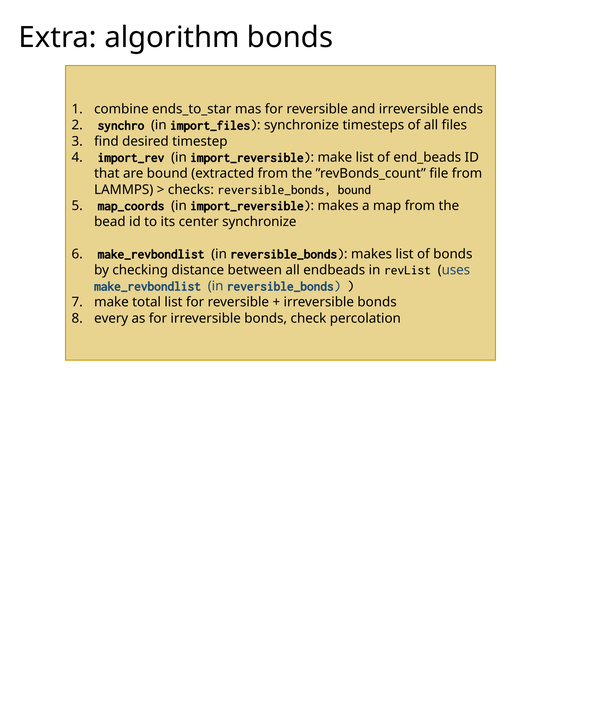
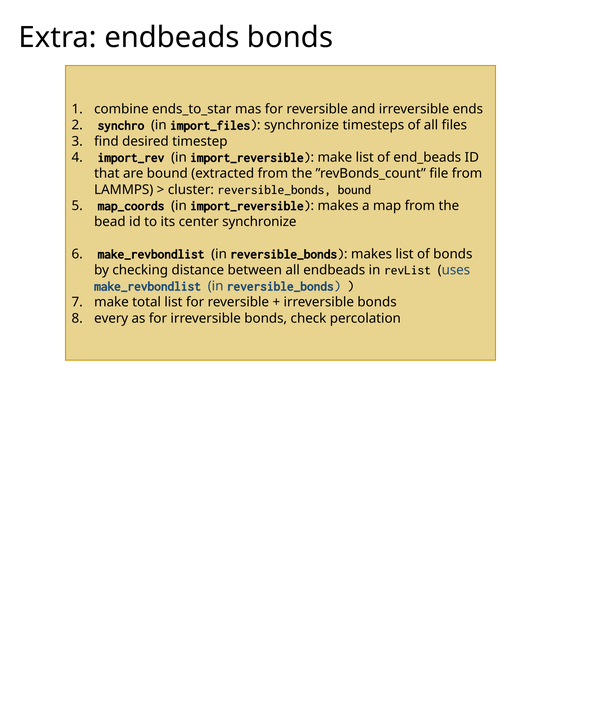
Extra algorithm: algorithm -> endbeads (172, 37)
checks: checks -> cluster (191, 190)
